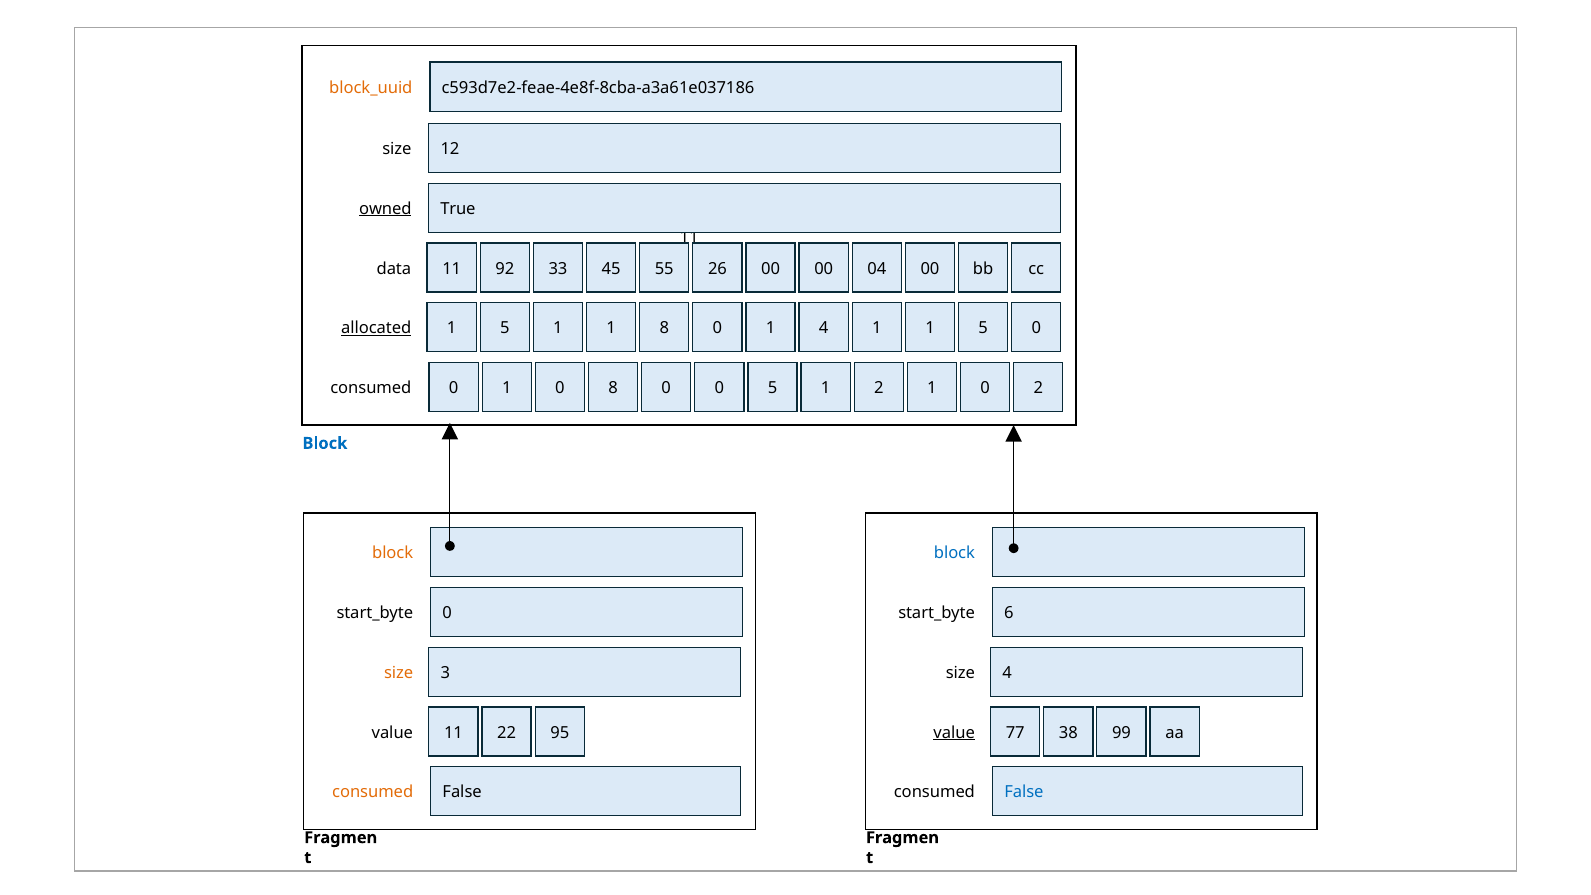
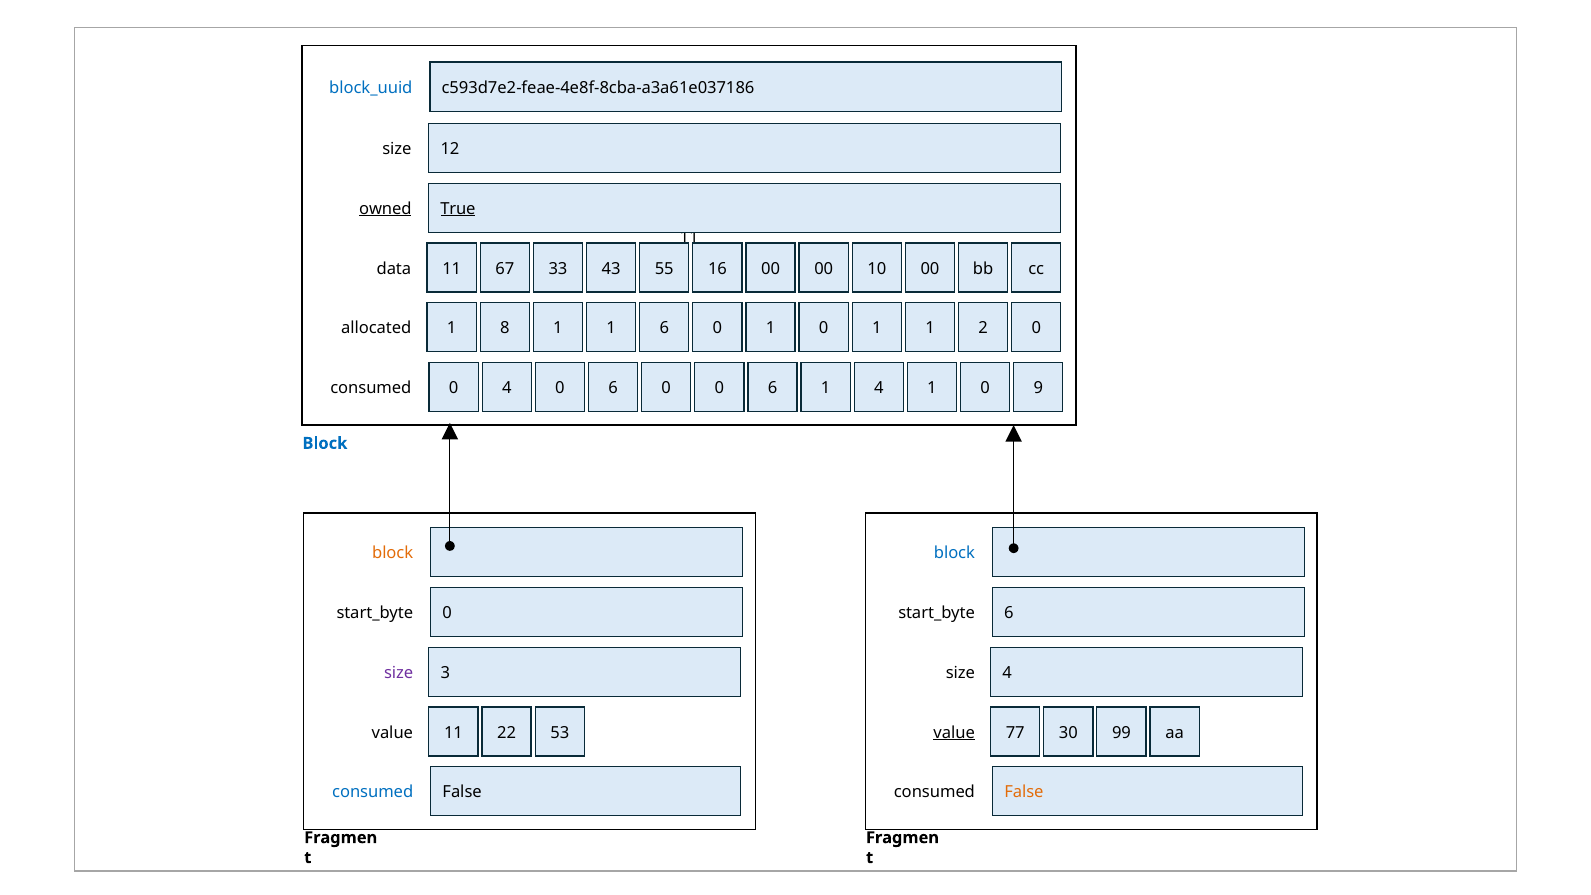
block_uuid colour: orange -> blue (371, 88)
True underline: none -> present (458, 209)
92: 92 -> 67 (505, 269)
45: 45 -> 43 (611, 269)
26: 26 -> 16 (717, 269)
04: 04 -> 10 (877, 269)
allocated underline: present -> none (376, 328)
5: 5 -> 8 (505, 328)
1 8: 8 -> 6 (664, 328)
0 1 4: 4 -> 0 (824, 328)
1 1 5: 5 -> 2 (983, 328)
1: 1 -> 4 (507, 388)
8: 8 -> 6 (613, 388)
0 0 5: 5 -> 6 (773, 388)
1 2: 2 -> 4 (879, 388)
0 2: 2 -> 9 (1038, 388)
size colour: orange -> purple (399, 673)
95: 95 -> 53 (560, 733)
38: 38 -> 30 (1068, 733)
consumed colour: orange -> blue (373, 792)
False colour: blue -> orange (1024, 792)
